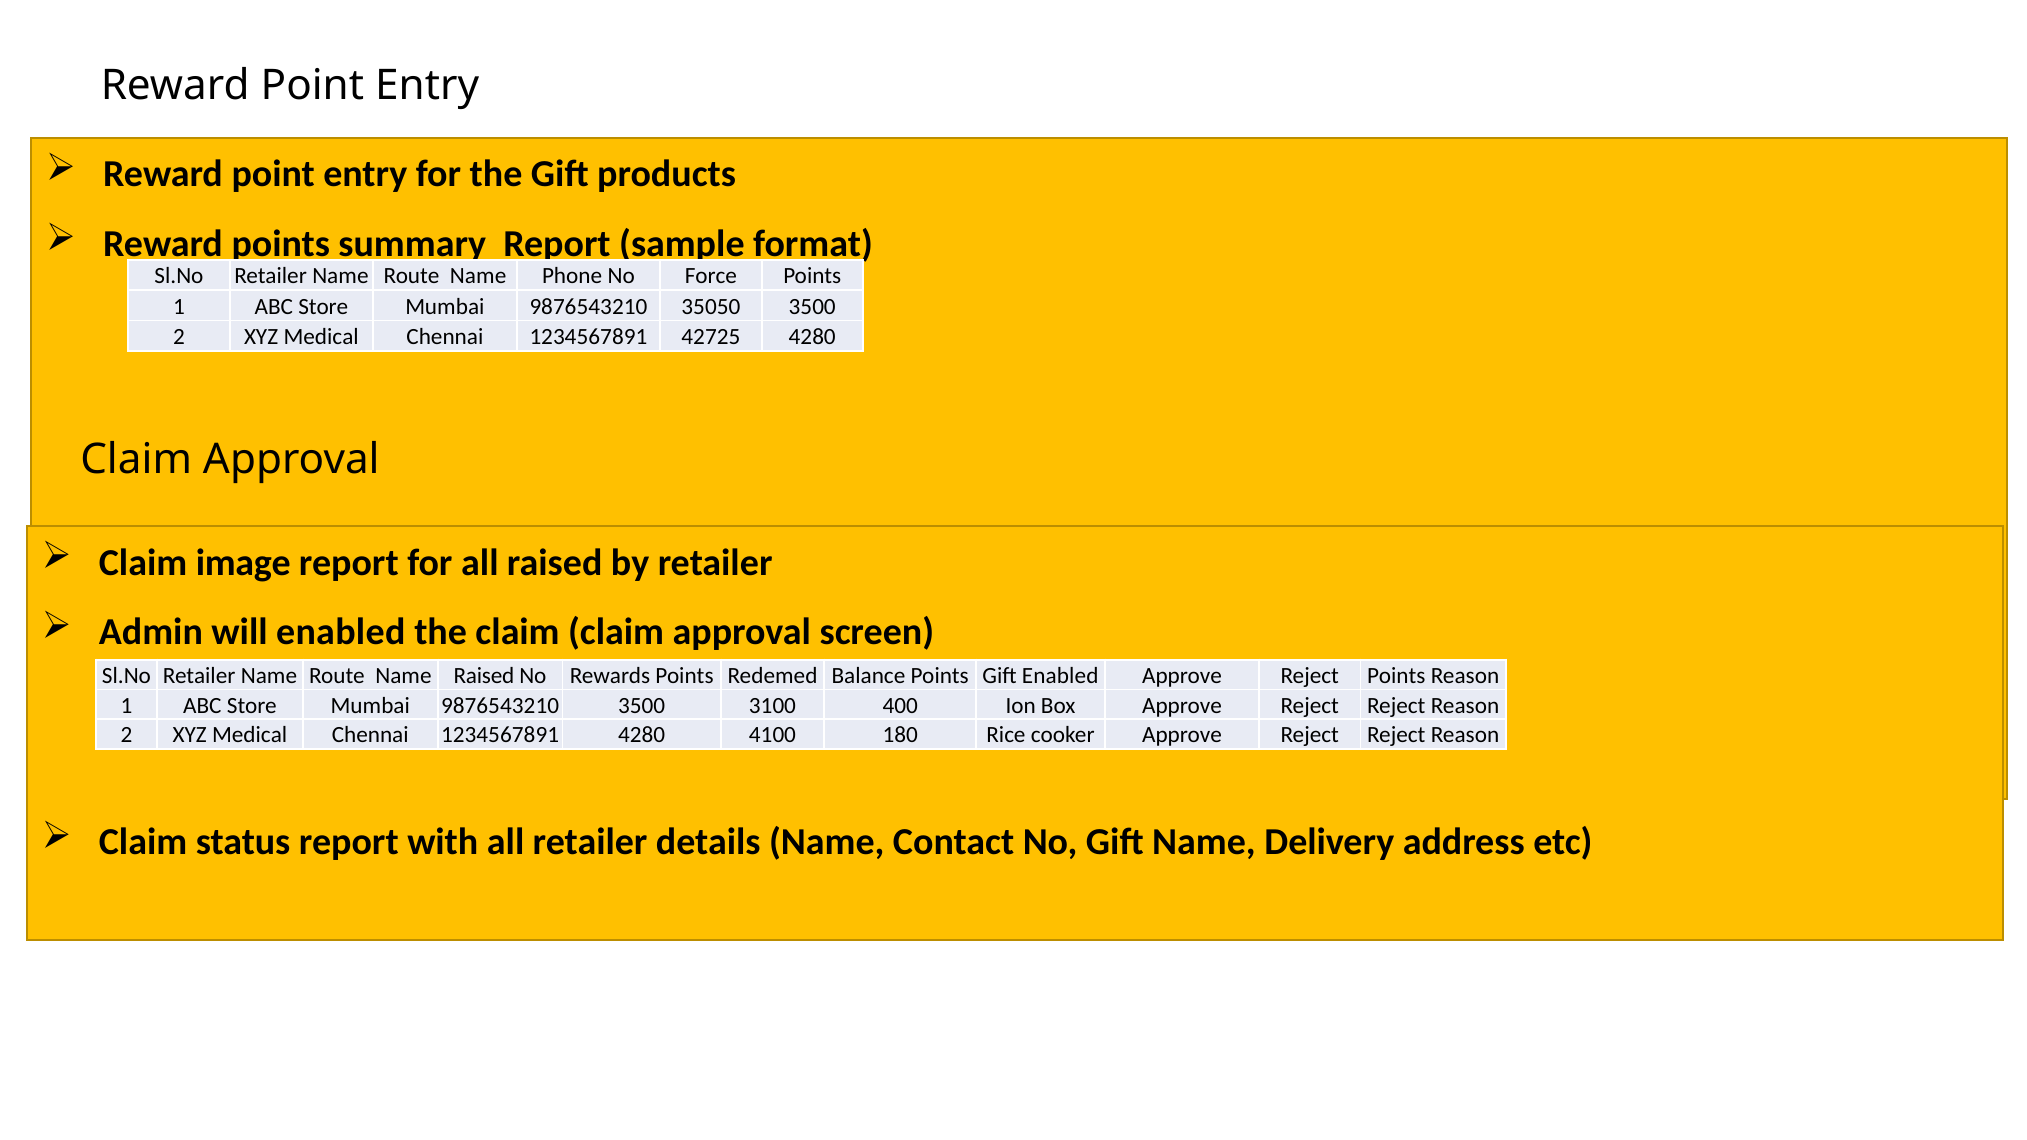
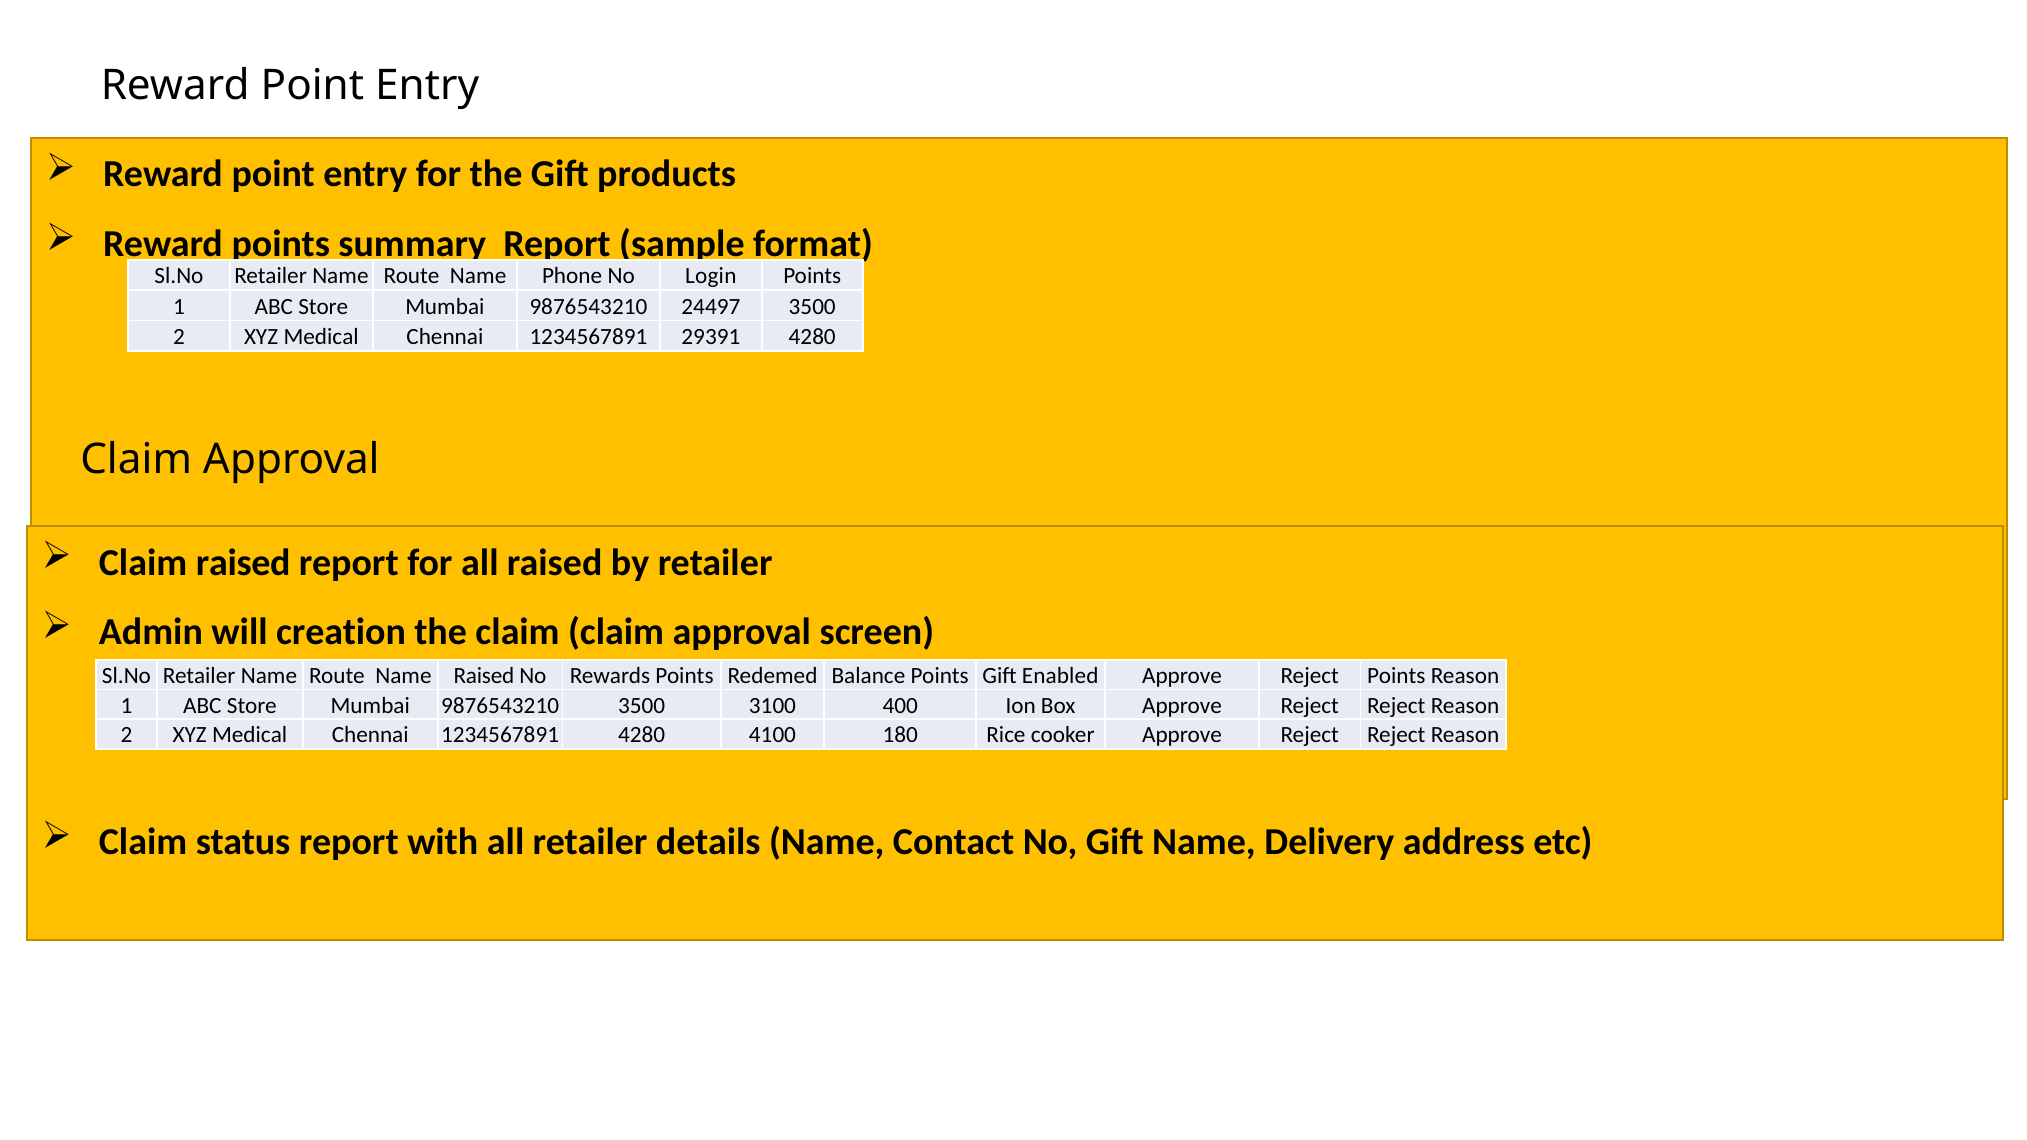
Force: Force -> Login (711, 276)
35050: 35050 -> 24497 (711, 307)
42725: 42725 -> 29391 (711, 337)
Claim image: image -> raised (243, 563)
will enabled: enabled -> creation (341, 632)
